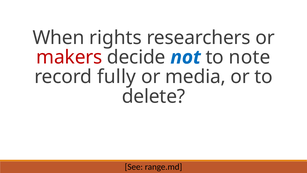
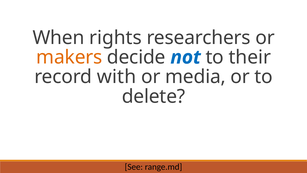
makers colour: red -> orange (69, 57)
note: note -> their (250, 57)
fully: fully -> with (117, 77)
